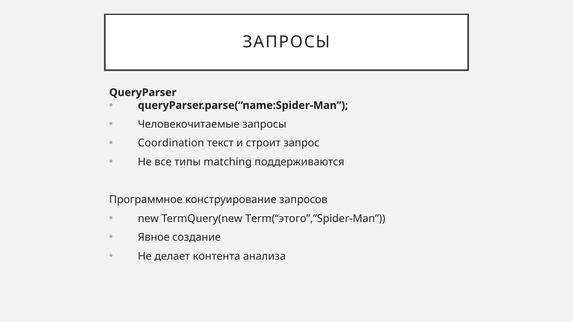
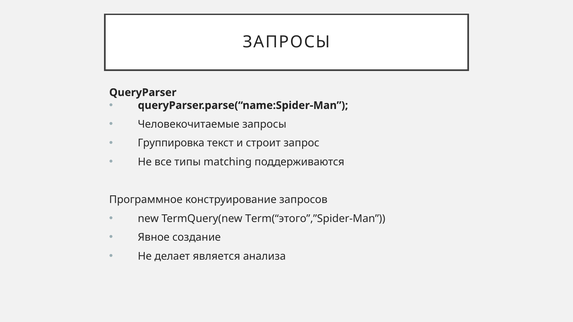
Coordination: Coordination -> Группировка (171, 143)
контента: контента -> является (217, 256)
